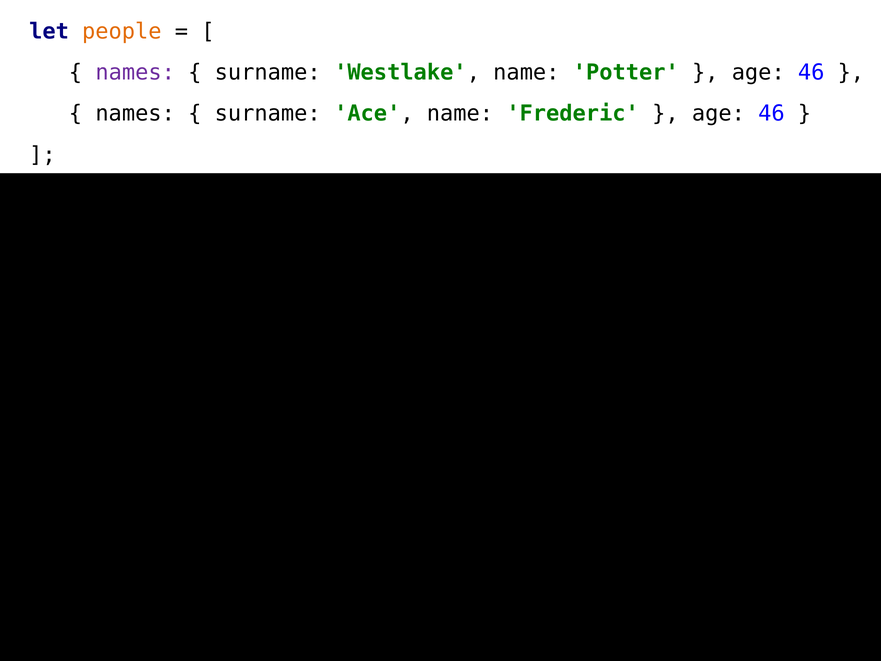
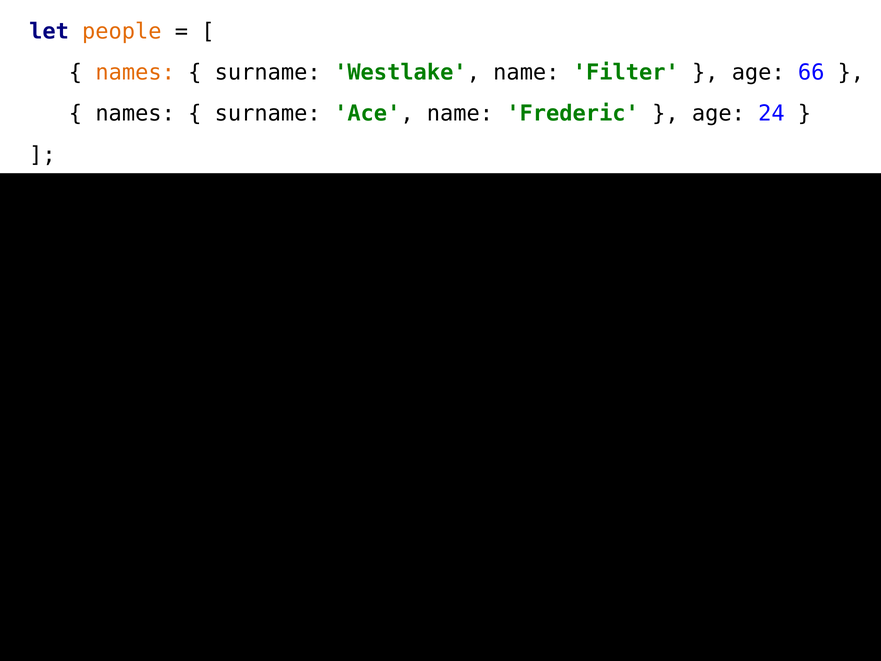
names colour: purple -> orange (135, 72)
Potter: Potter -> Filter (626, 72)
46: 46 -> 66 (811, 72)
46: 46 -> 24 (771, 114)
